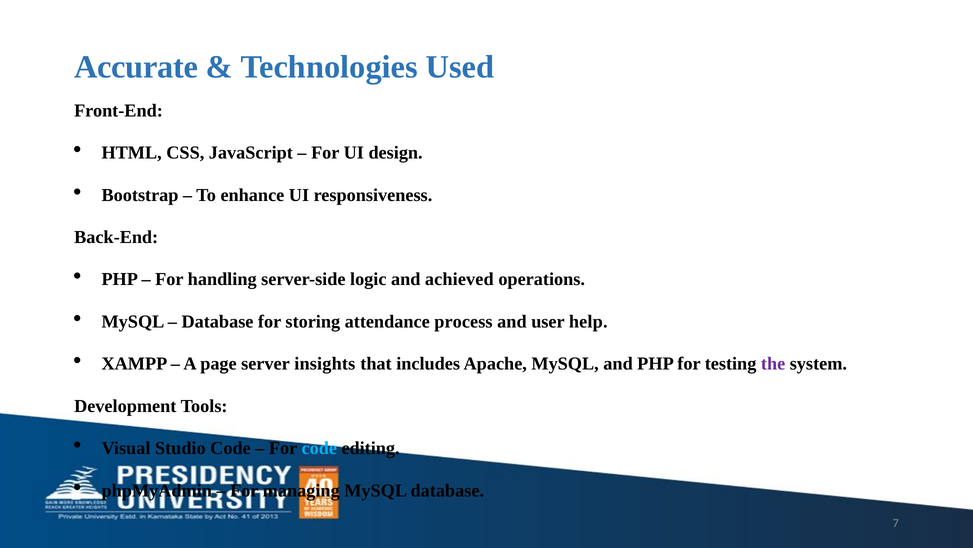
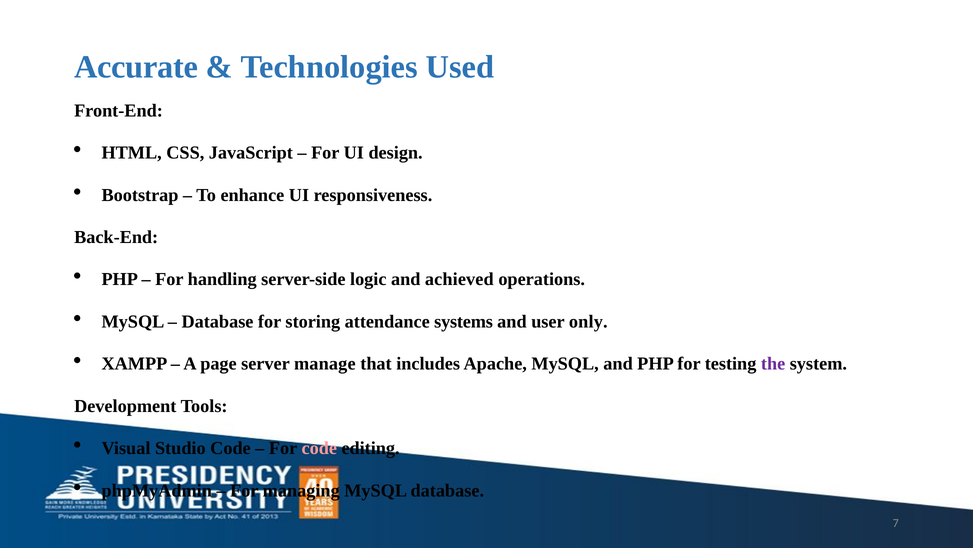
process: process -> systems (464, 321)
help: help -> only (588, 321)
insights: insights -> manage (325, 363)
code colour: light blue -> pink (319, 448)
